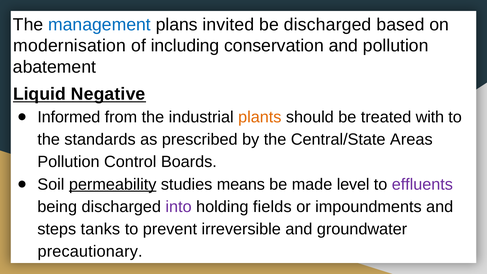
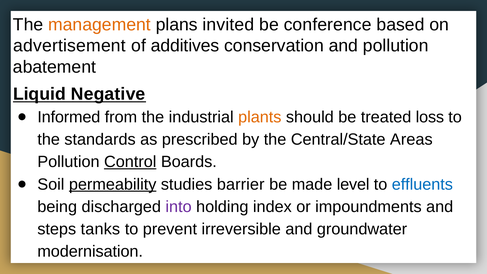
management colour: blue -> orange (99, 25)
be discharged: discharged -> conference (328, 25)
modernisation: modernisation -> advertisement (70, 46)
including: including -> additives (185, 46)
with: with -> loss (430, 117)
Control underline: none -> present (130, 162)
means: means -> barrier (241, 184)
effluents colour: purple -> blue (422, 184)
fields: fields -> index (272, 207)
precautionary: precautionary -> modernisation (90, 251)
